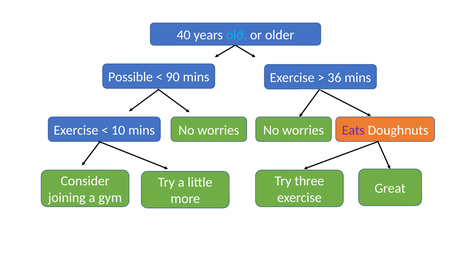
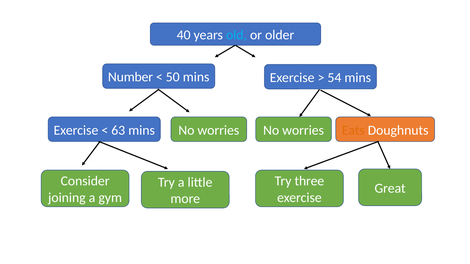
Possible: Possible -> Number (131, 77)
90: 90 -> 50 (173, 77)
36: 36 -> 54 (334, 78)
10: 10 -> 63 (118, 130)
Eats colour: purple -> orange (353, 130)
